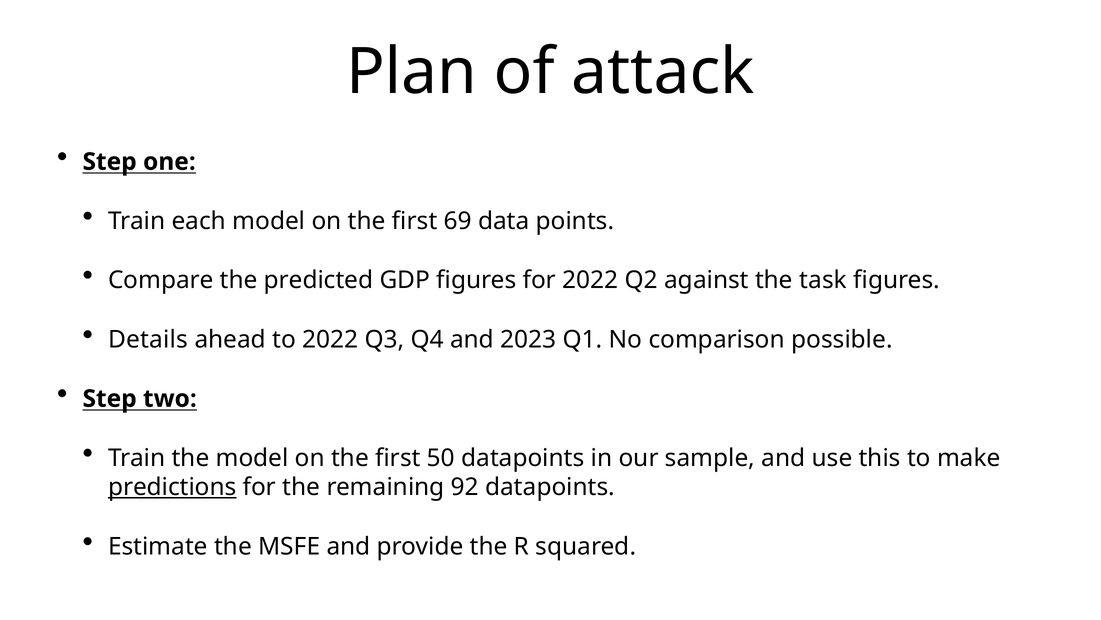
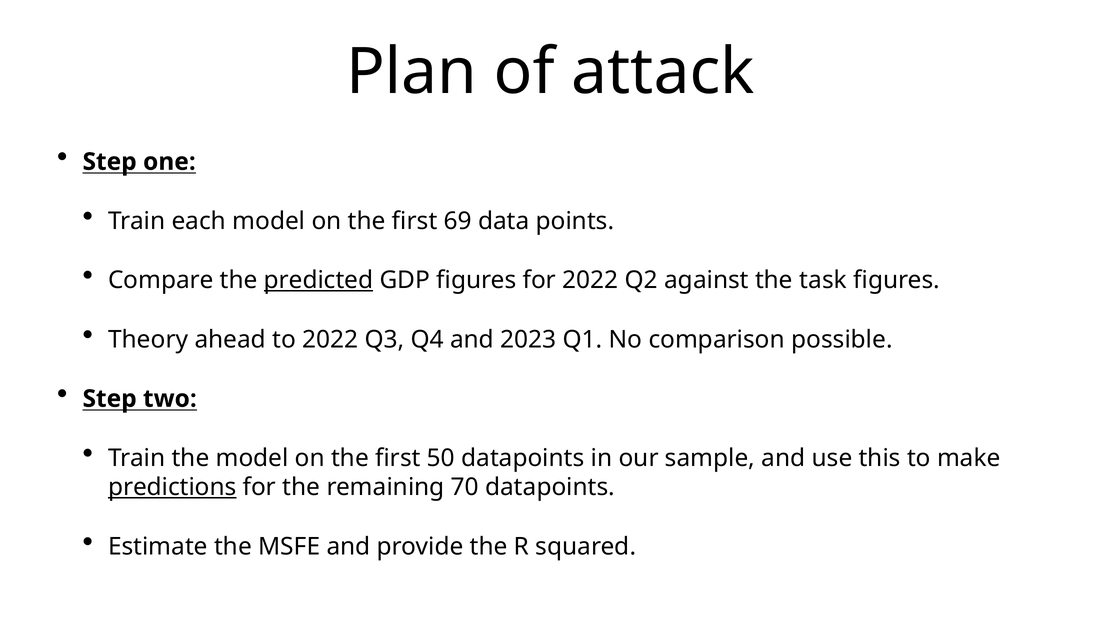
predicted underline: none -> present (319, 280)
Details: Details -> Theory (148, 339)
92: 92 -> 70 (465, 487)
